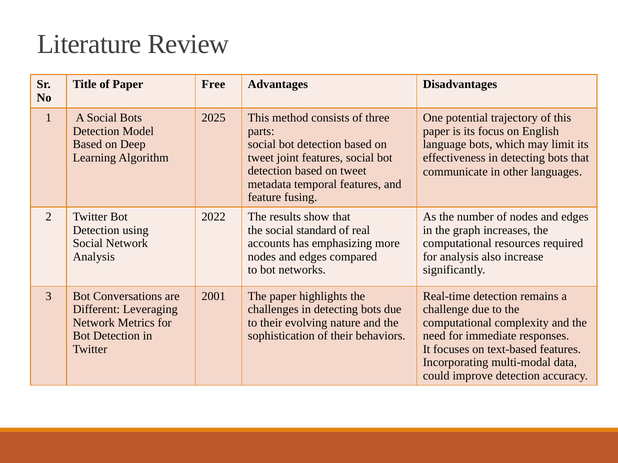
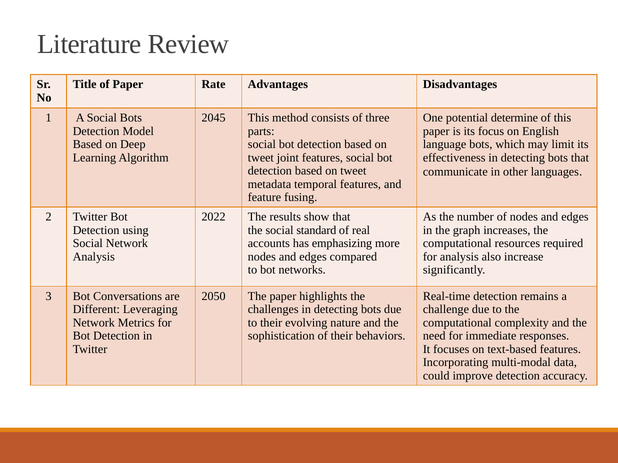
Free: Free -> Rate (213, 85)
2025: 2025 -> 2045 (214, 118)
trajectory: trajectory -> determine (514, 118)
2001: 2001 -> 2050 (214, 296)
